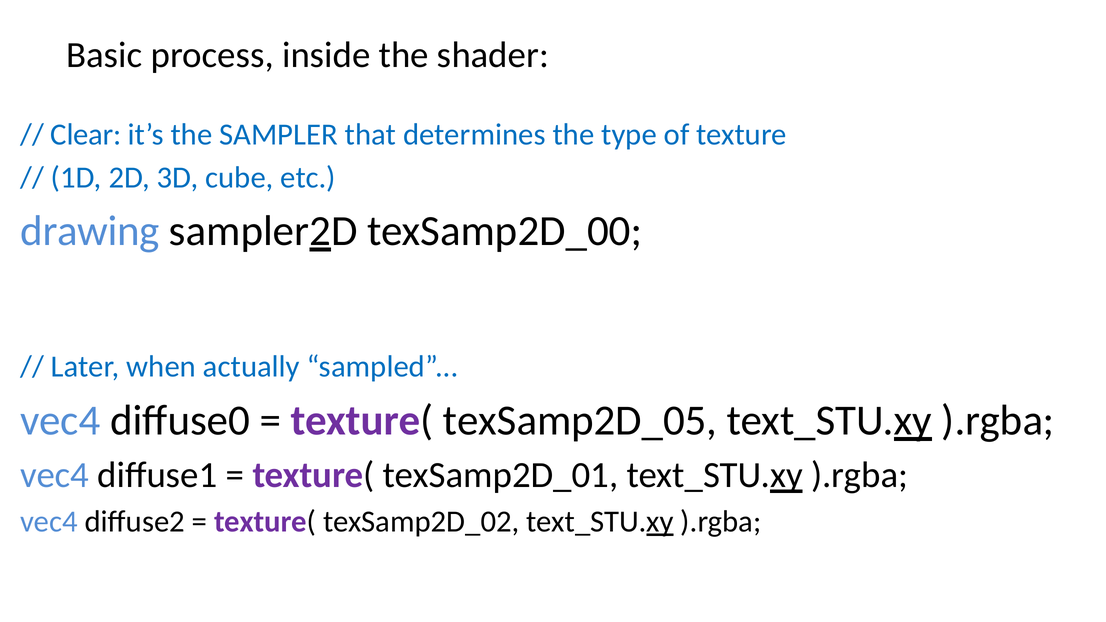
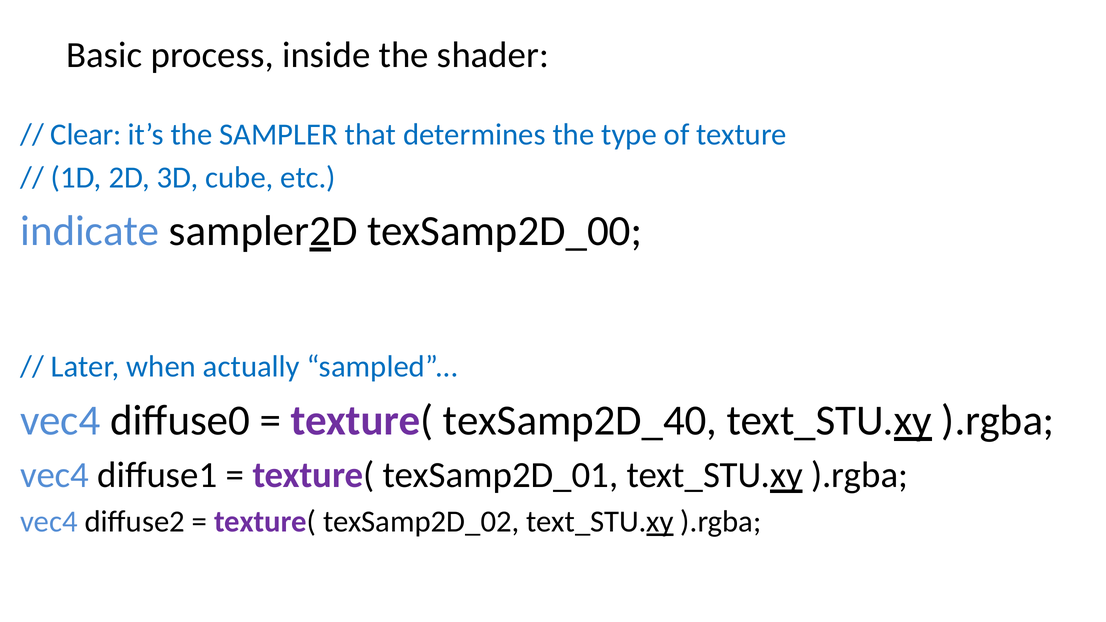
drawing: drawing -> indicate (90, 231)
texSamp2D_05: texSamp2D_05 -> texSamp2D_40 (580, 420)
